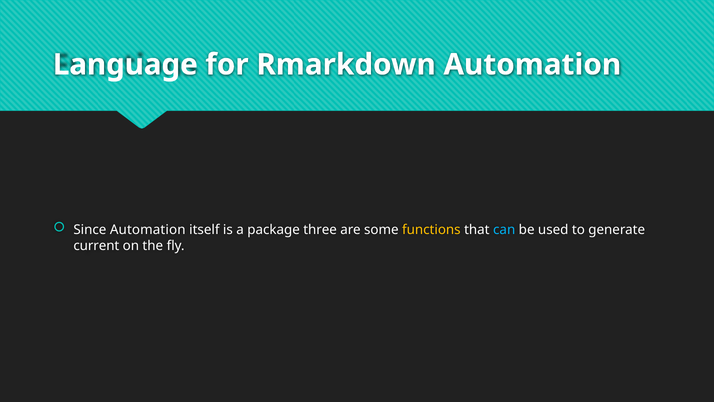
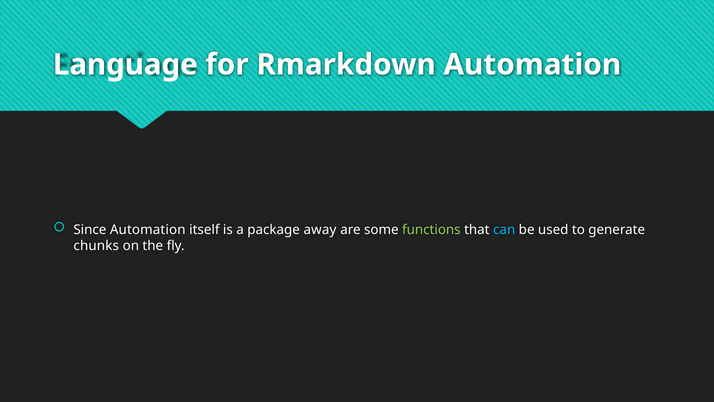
three: three -> away (320, 230)
functions colour: yellow -> light green (431, 230)
current: current -> chunks (96, 246)
